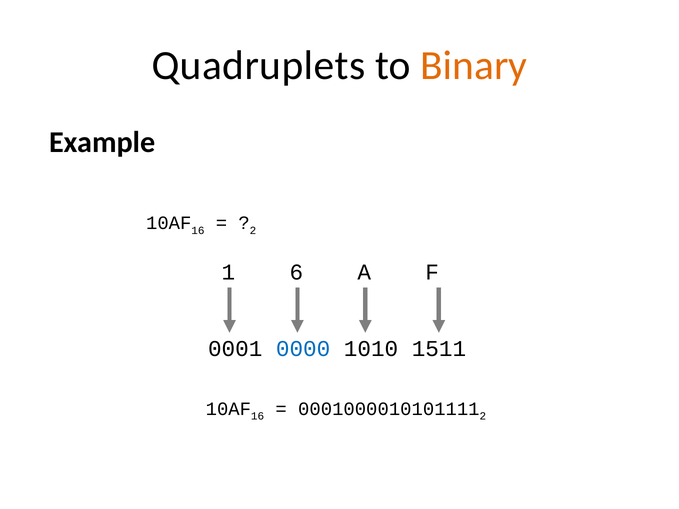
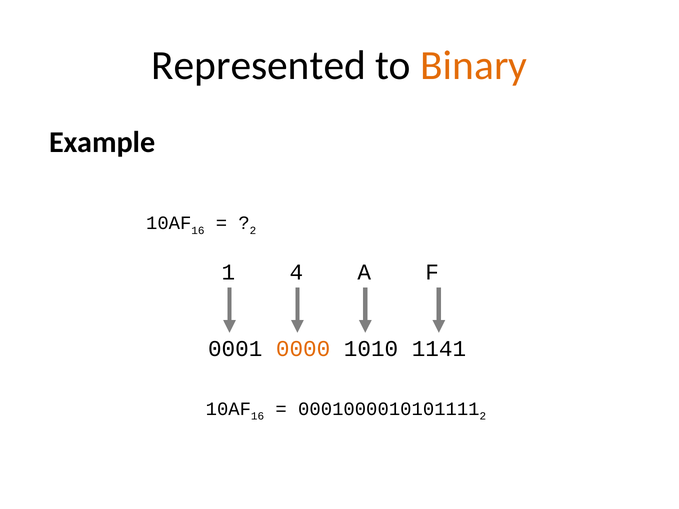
Quadruplets: Quadruplets -> Represented (259, 66)
6: 6 -> 4 (296, 272)
0000 colour: blue -> orange (303, 349)
1511: 1511 -> 1141 (439, 349)
